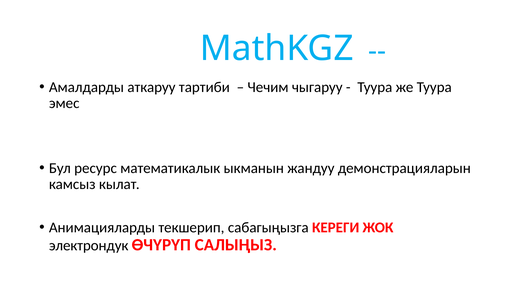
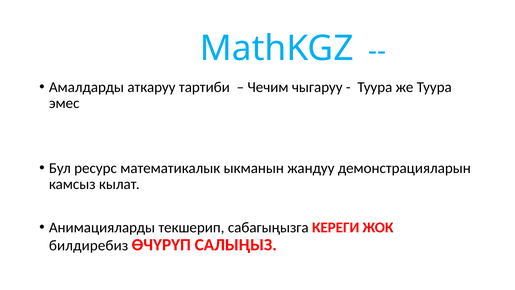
электрондук: электрондук -> билдиребиз (89, 245)
